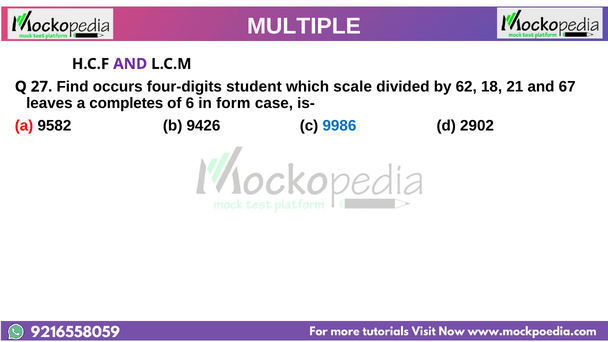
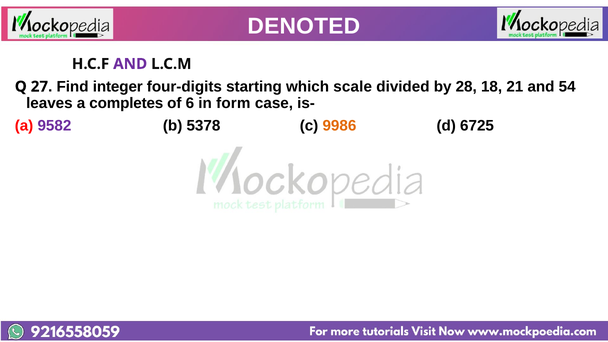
MULTIPLE: MULTIPLE -> DENOTED (304, 26)
occurs: occurs -> integer (118, 87)
student: student -> starting (254, 87)
62: 62 -> 28 (466, 87)
67: 67 -> 54 (567, 87)
9582 colour: black -> purple (54, 126)
9426: 9426 -> 5378 (203, 126)
9986 colour: blue -> orange (339, 126)
2902: 2902 -> 6725 (477, 126)
